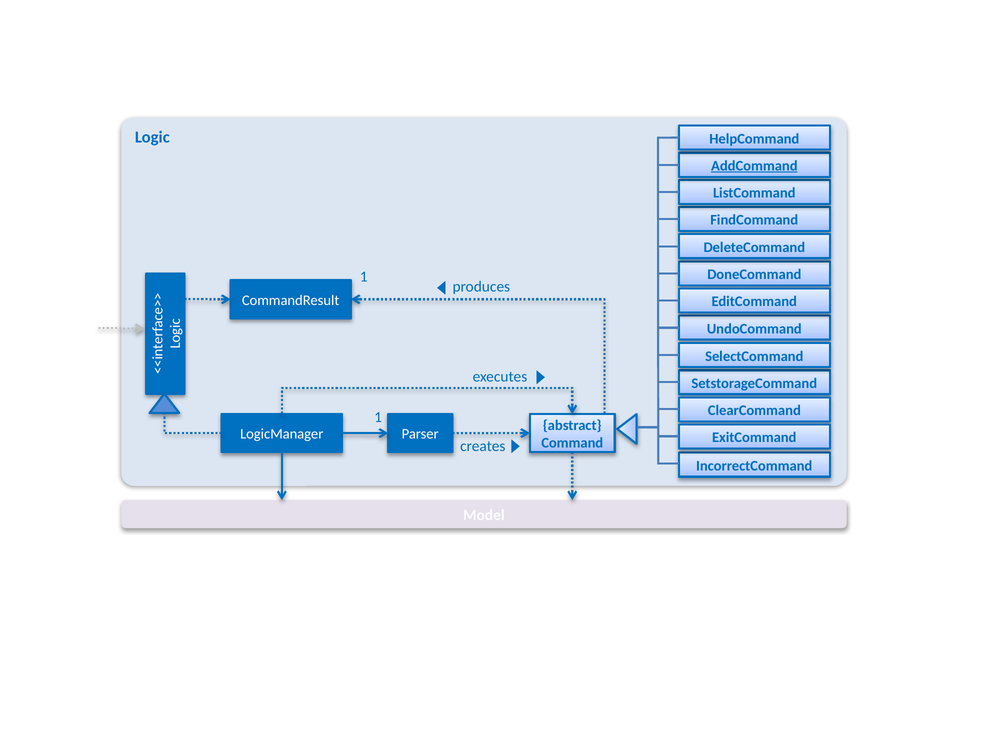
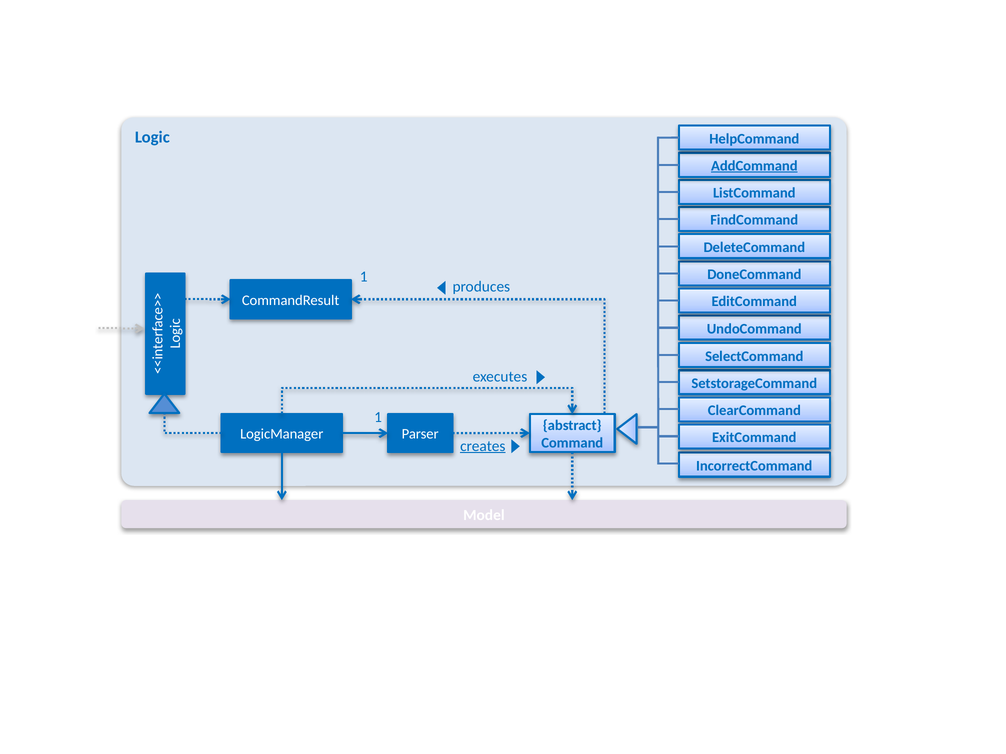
creates underline: none -> present (483, 446)
